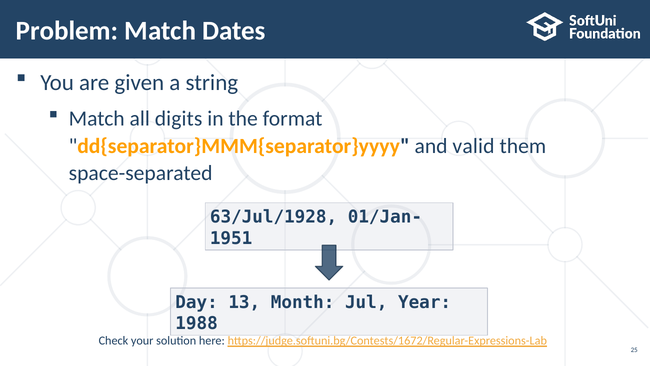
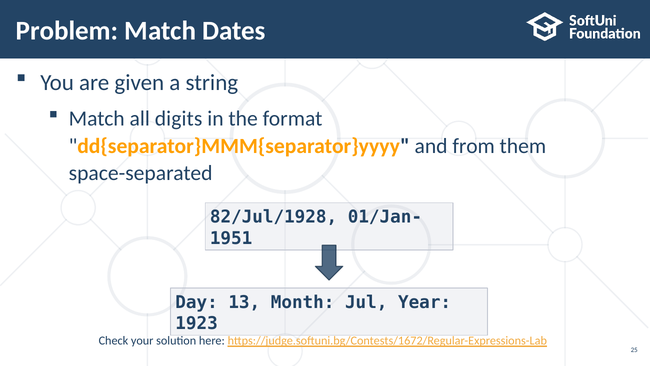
valid: valid -> from (474, 146)
63/Jul/1928: 63/Jul/1928 -> 82/Jul/1928 (274, 217)
1988: 1988 -> 1923 (197, 323)
